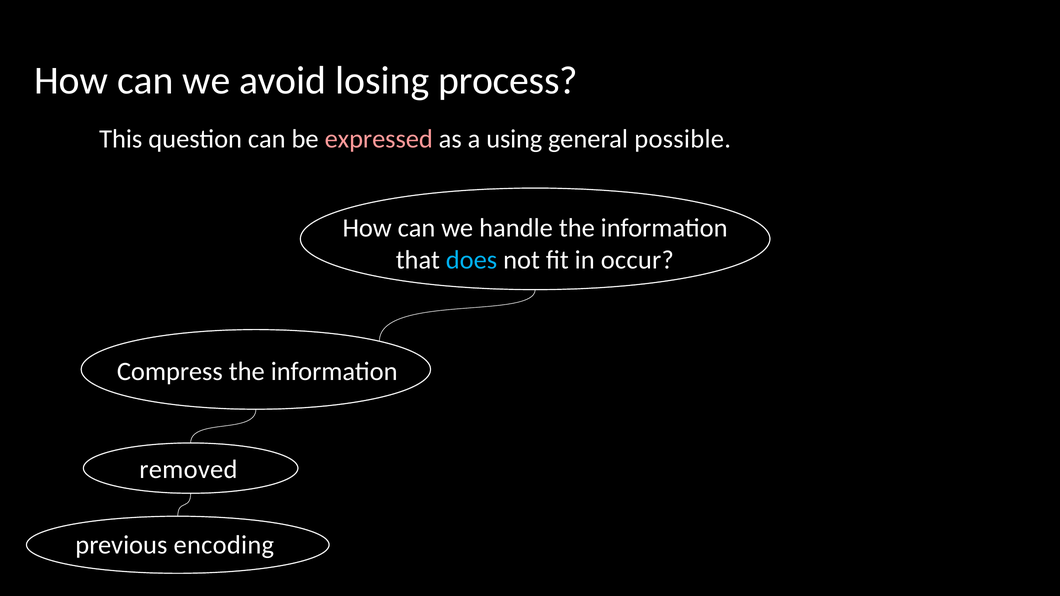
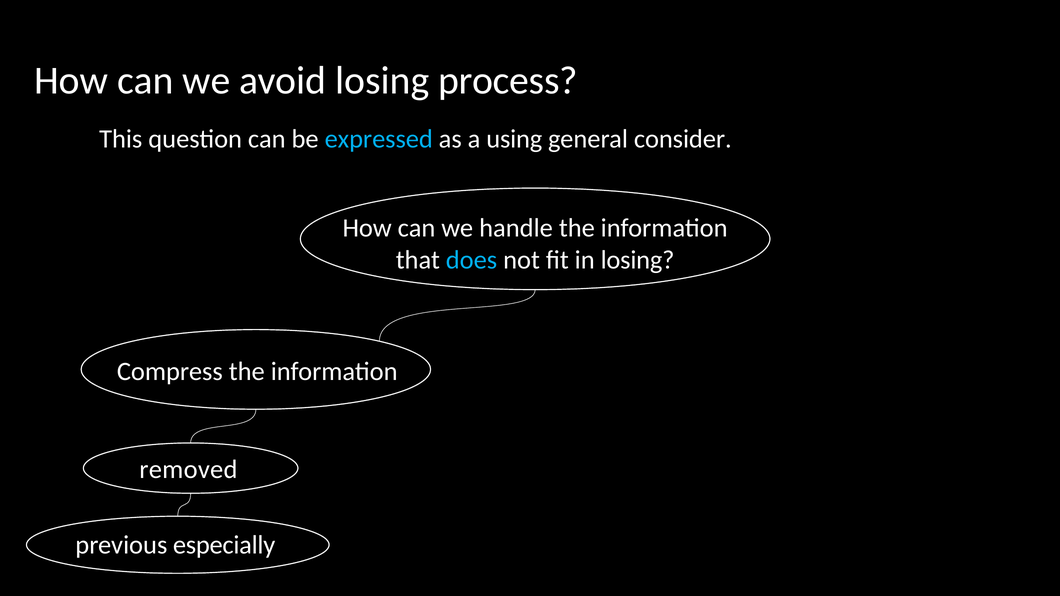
expressed colour: pink -> light blue (379, 139)
possible: possible -> consider (683, 139)
in occur: occur -> losing (638, 260)
encoding: encoding -> especially (224, 545)
